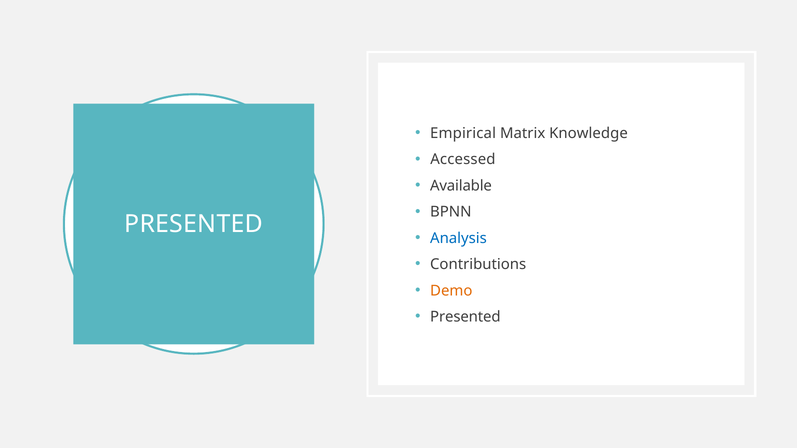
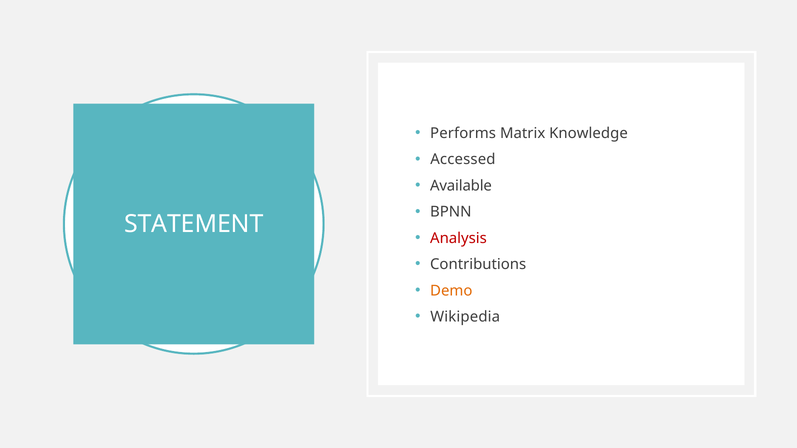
Empirical: Empirical -> Performs (463, 133)
PRESENTED: PRESENTED -> STATEMENT (194, 224)
Analysis colour: blue -> red (458, 238)
Presented: Presented -> Wikipedia (465, 317)
